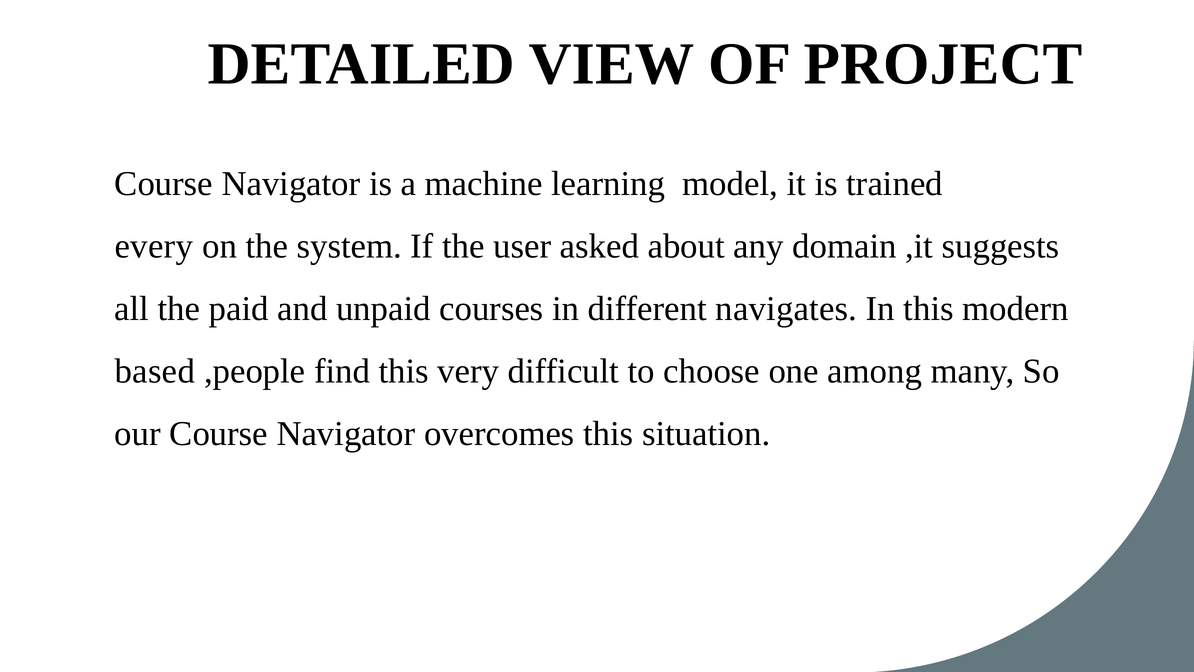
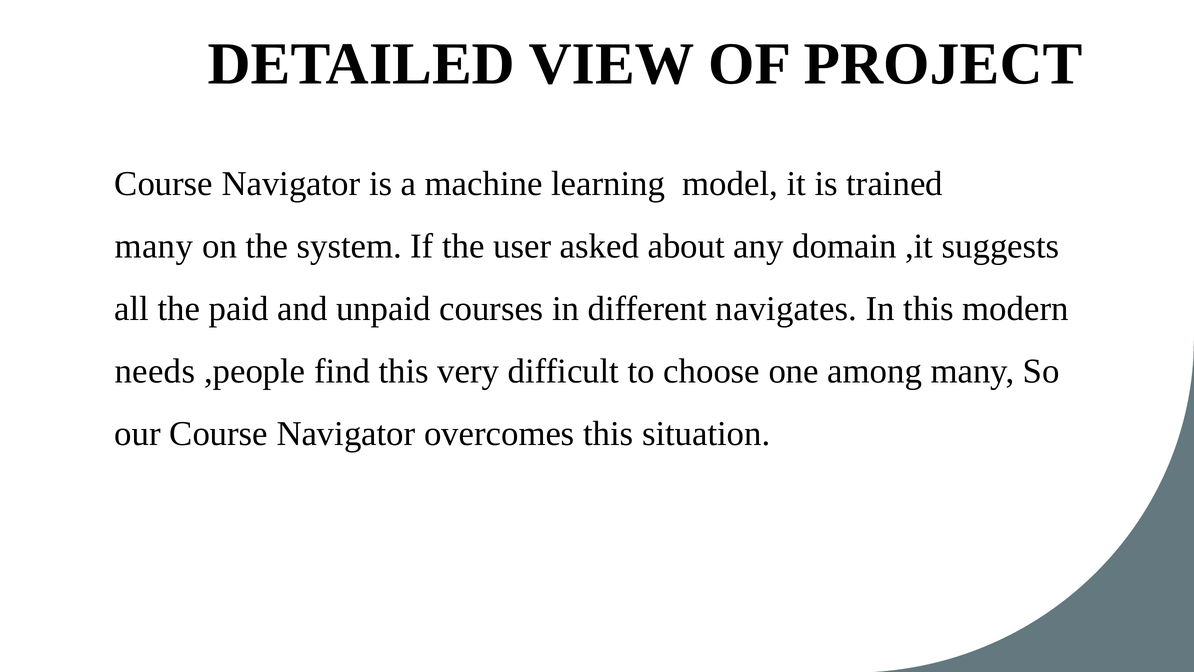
every: every -> many (154, 246)
based: based -> needs (155, 371)
